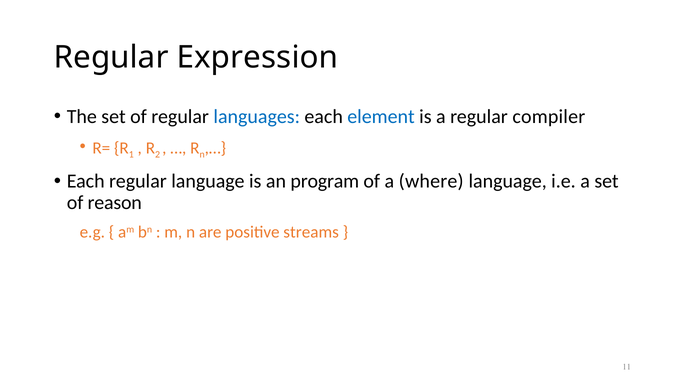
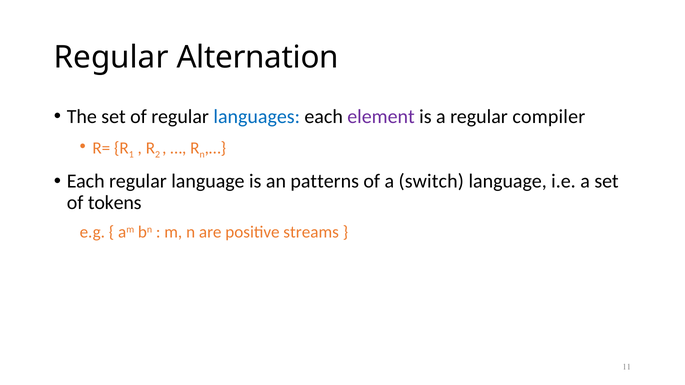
Expression: Expression -> Alternation (258, 58)
element colour: blue -> purple (381, 117)
program: program -> patterns (325, 181)
where: where -> switch (431, 181)
reason: reason -> tokens (115, 203)
